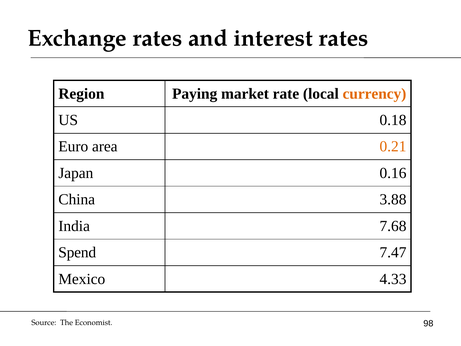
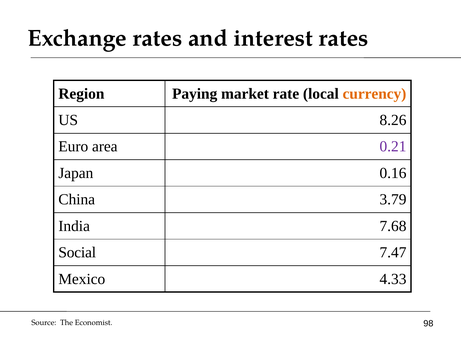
0.18: 0.18 -> 8.26 (393, 120)
0.21 colour: orange -> purple (393, 146)
3.88: 3.88 -> 3.79 (393, 199)
Spend: Spend -> Social (77, 252)
